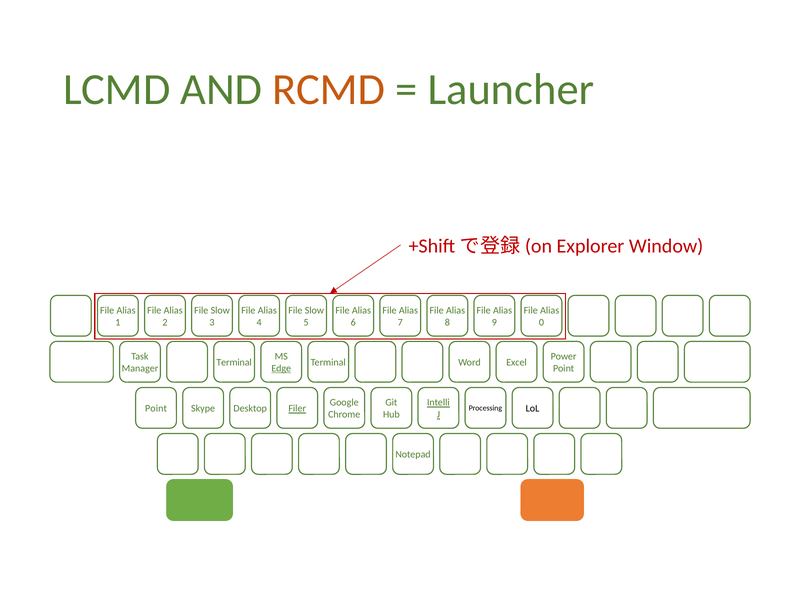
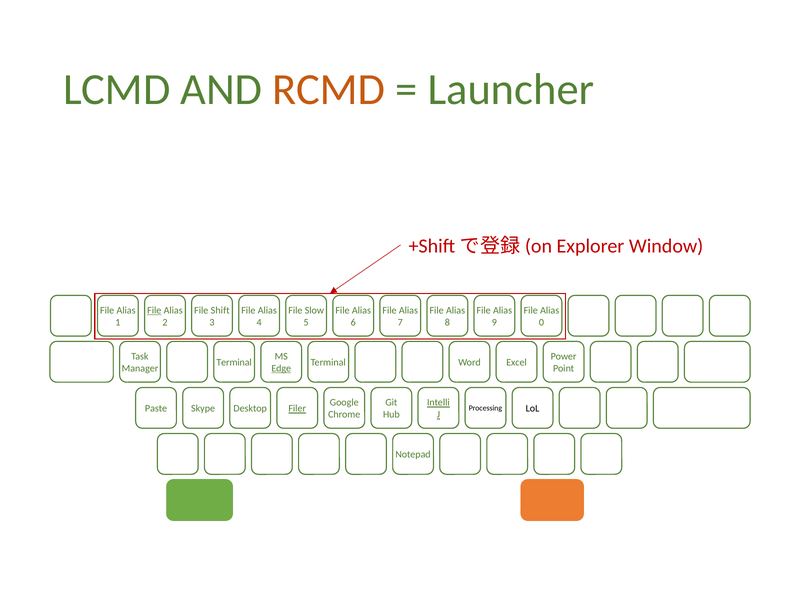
File underline: none -> present (154, 311)
Slow: Slow -> Shift (220, 311)
Point: Point -> Paste (156, 409)
